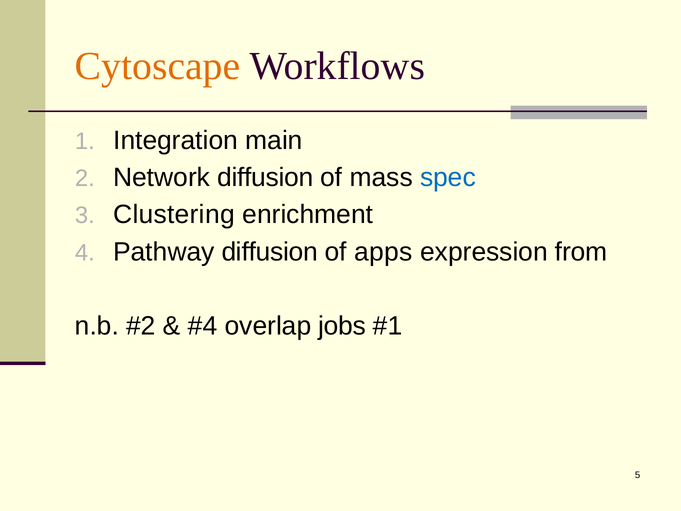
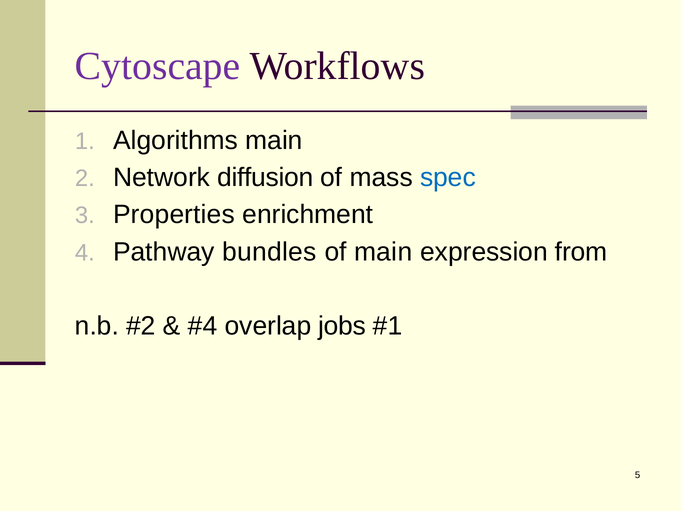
Cytoscape colour: orange -> purple (158, 66)
Integration: Integration -> Algorithms (176, 140)
Clustering: Clustering -> Properties (174, 215)
Pathway diffusion: diffusion -> bundles (269, 252)
of apps: apps -> main (383, 252)
